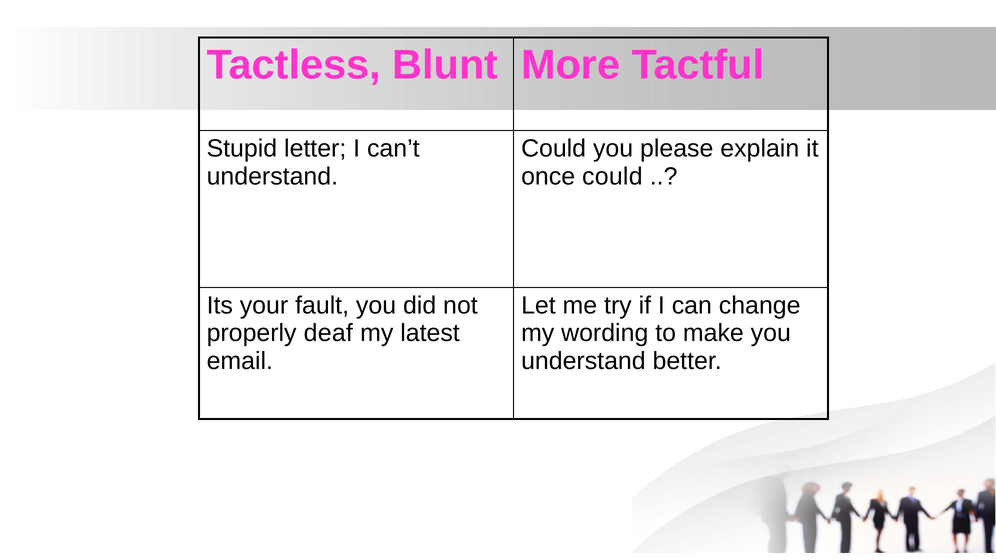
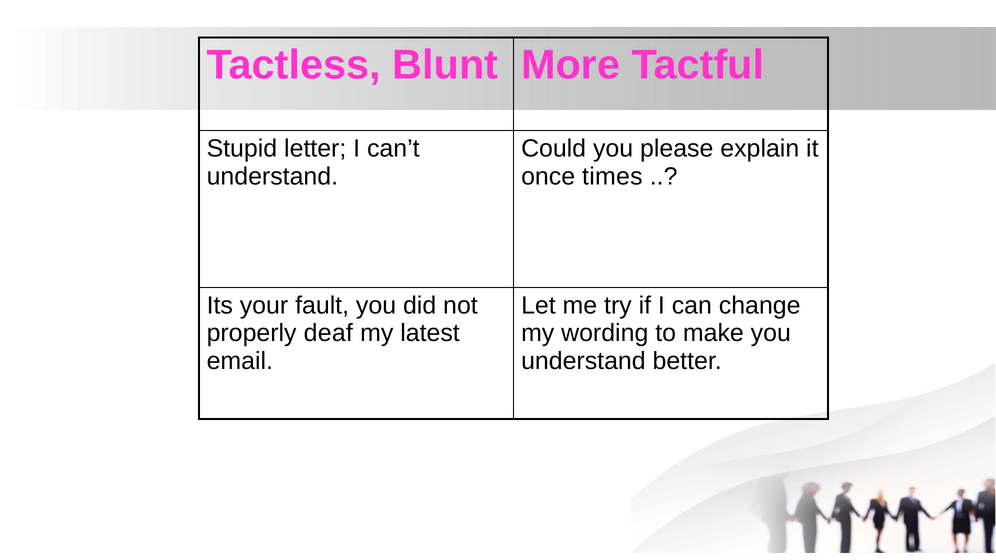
once could: could -> times (612, 177)
